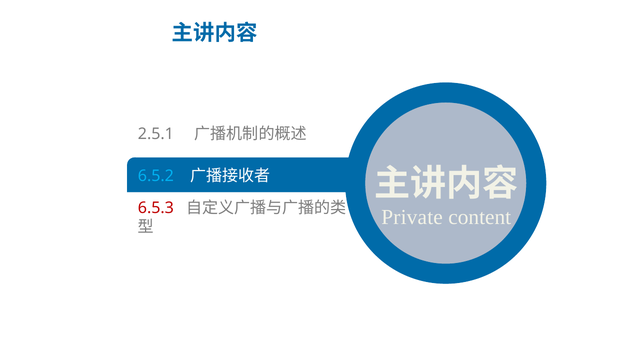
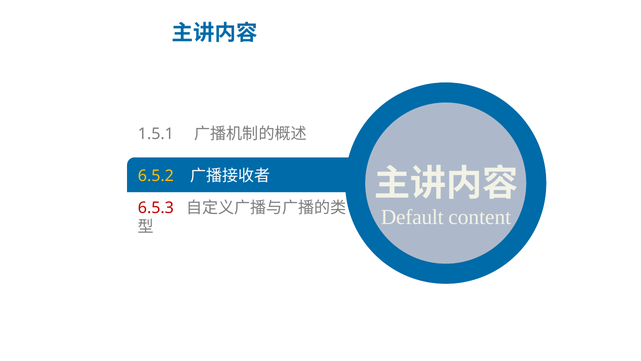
2.5.1: 2.5.1 -> 1.5.1 (156, 134)
6.5.2 colour: light blue -> yellow (156, 176)
Private: Private -> Default (412, 217)
